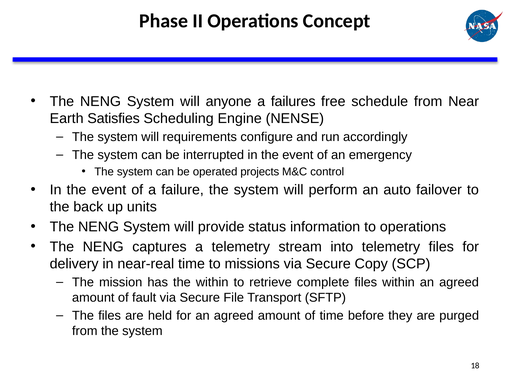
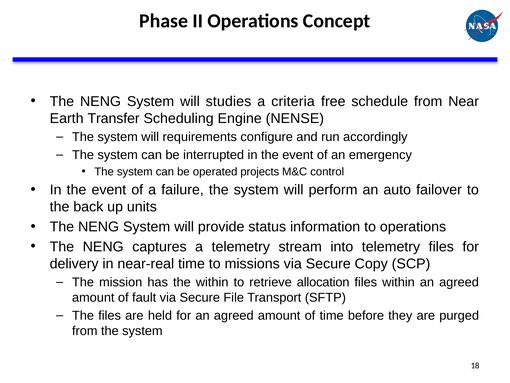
anyone: anyone -> studies (228, 101)
failures: failures -> criteria (293, 101)
Satisfies: Satisfies -> Transfer (114, 118)
complete: complete -> allocation (323, 282)
